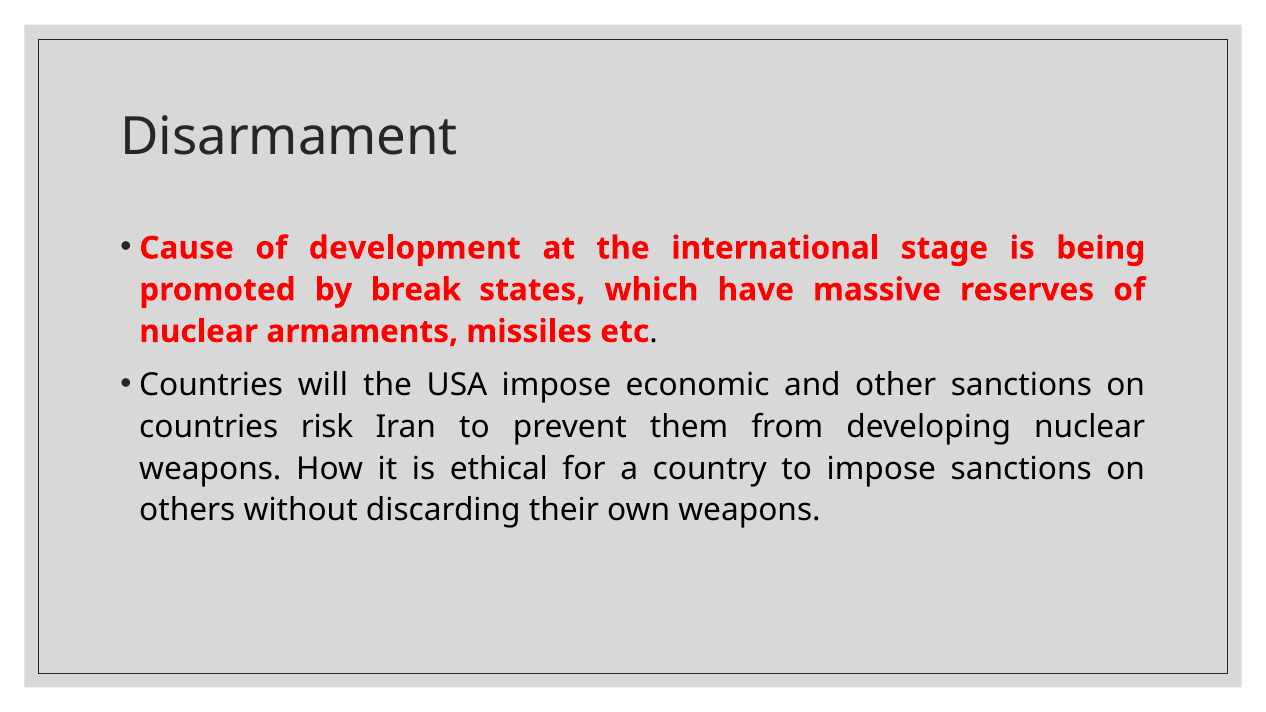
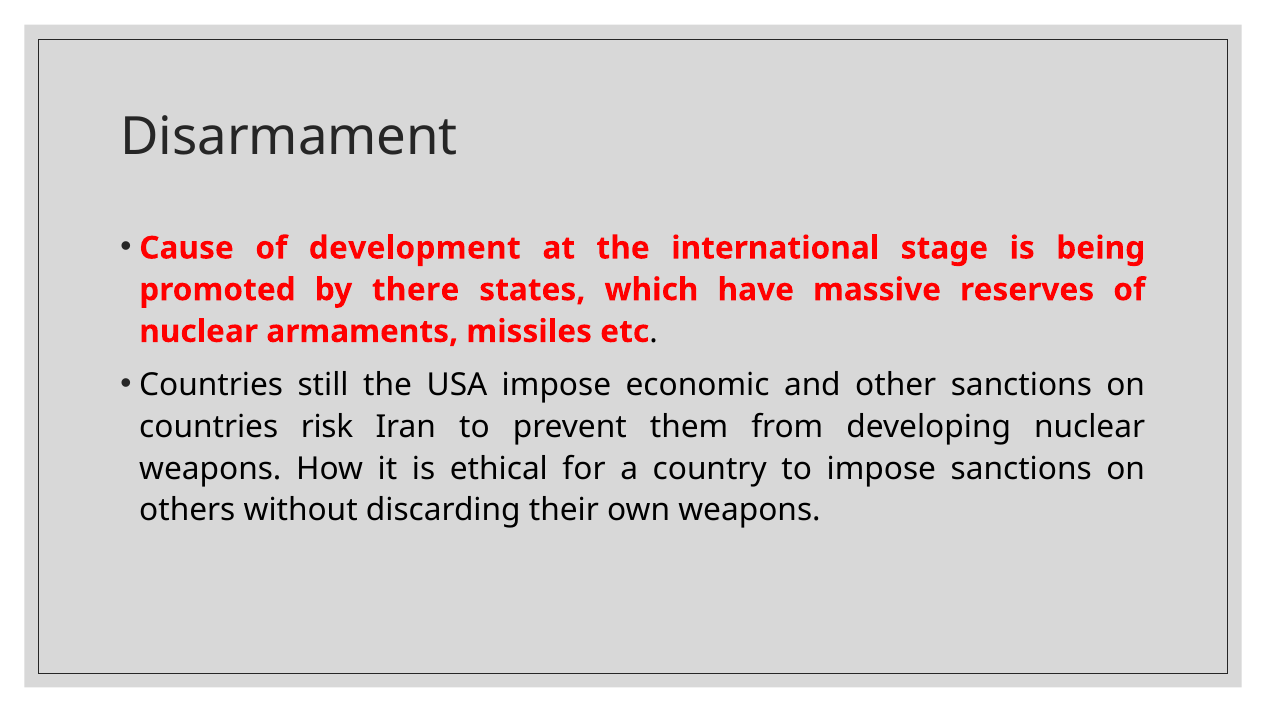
break: break -> there (416, 290)
will: will -> still (323, 385)
